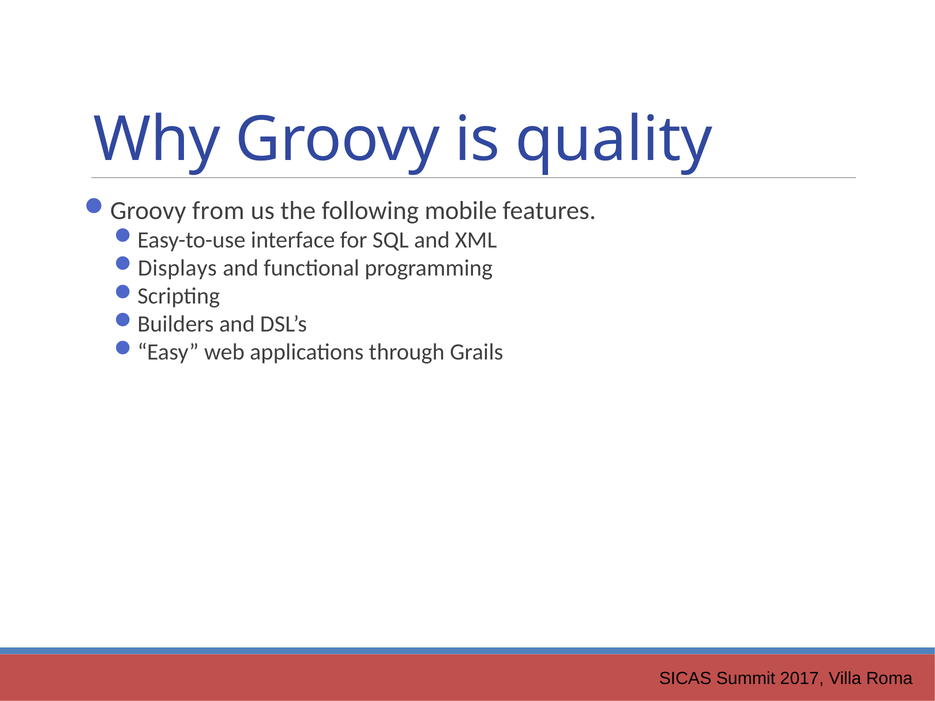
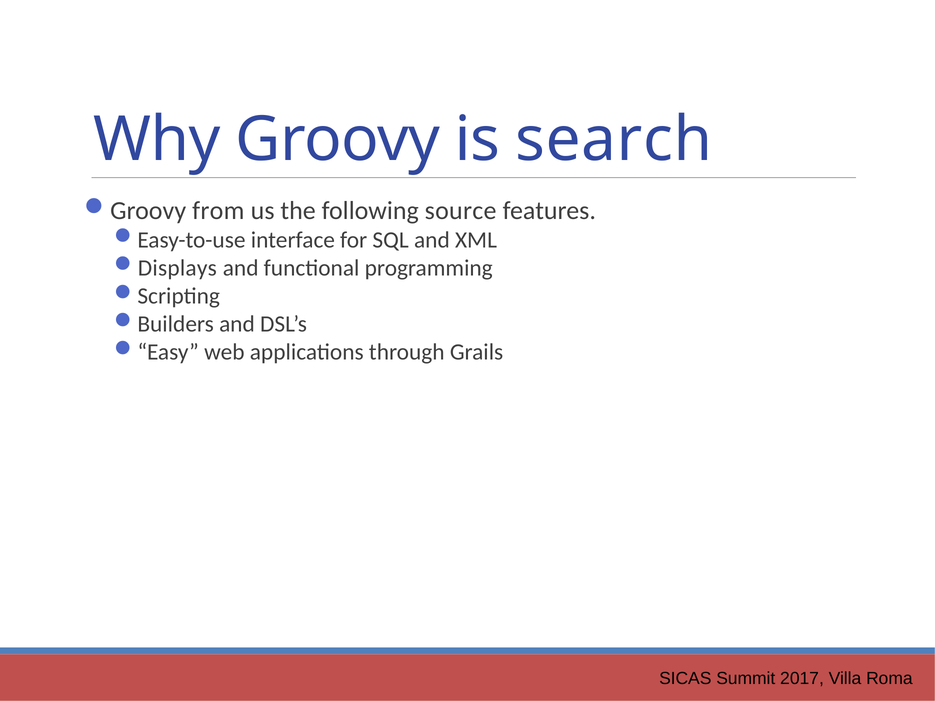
quality: quality -> search (614, 140)
mobile: mobile -> source (461, 211)
